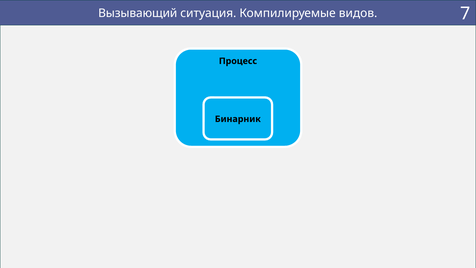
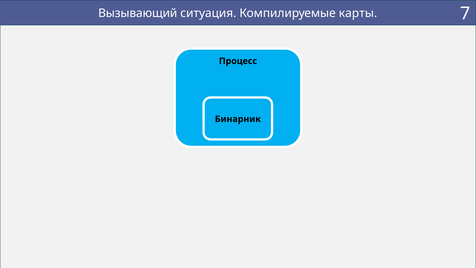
видов: видов -> карты (358, 13)
